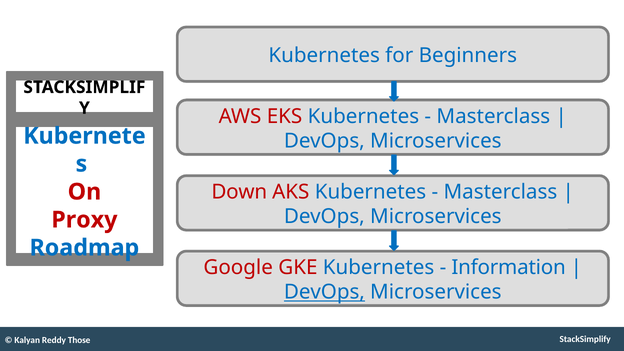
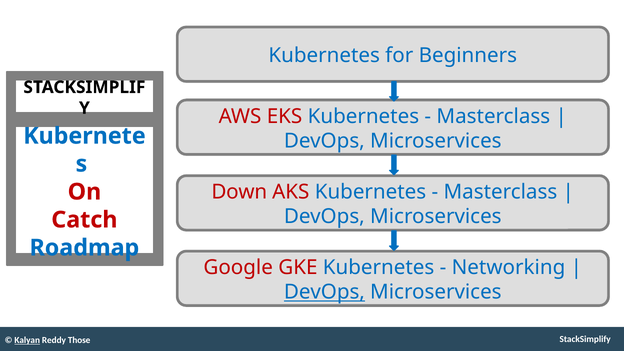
Proxy: Proxy -> Catch (84, 220)
Information: Information -> Networking (508, 267)
Kalyan underline: none -> present (27, 340)
